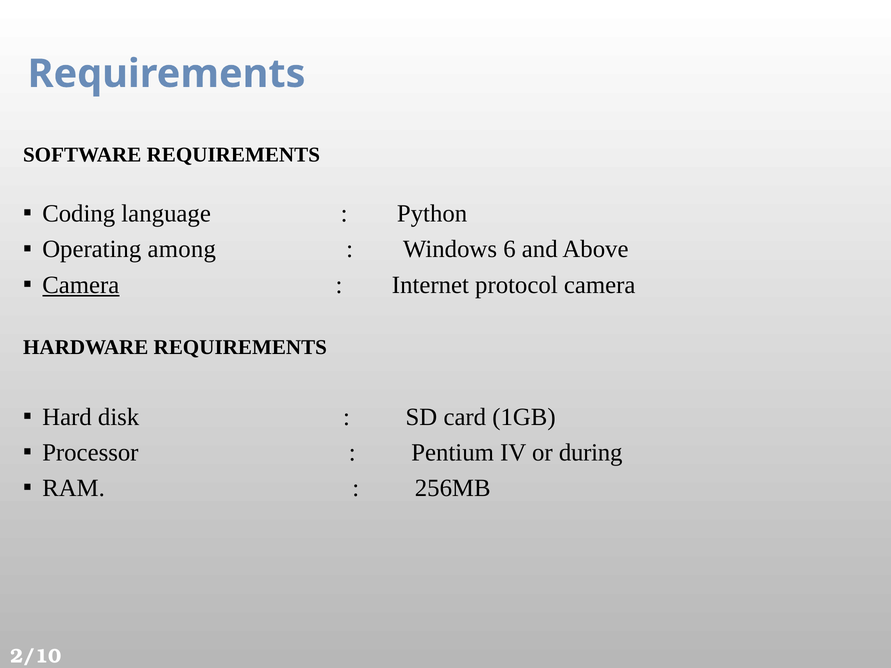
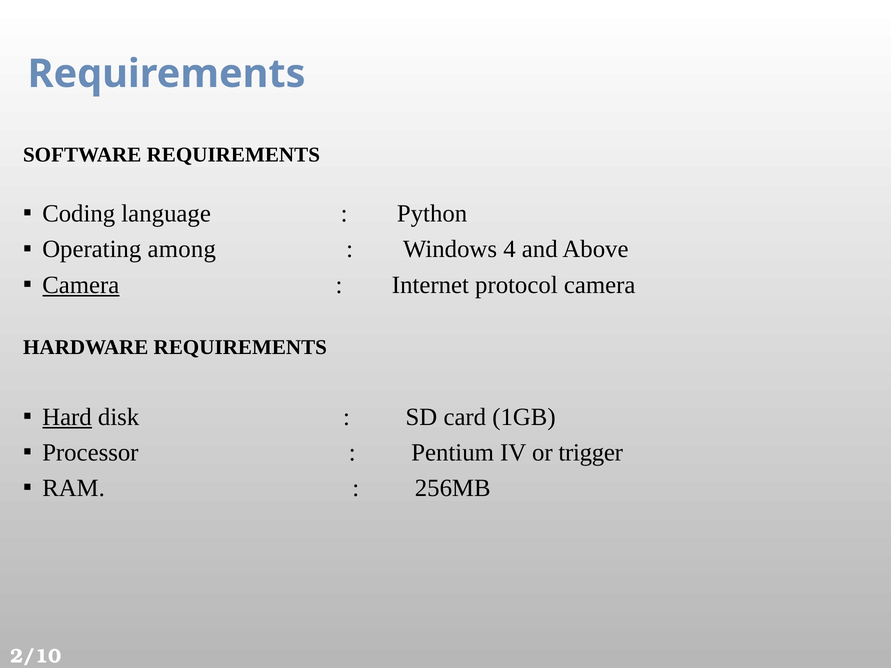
6: 6 -> 4 (509, 249)
Hard underline: none -> present (67, 417)
during: during -> trigger (591, 453)
